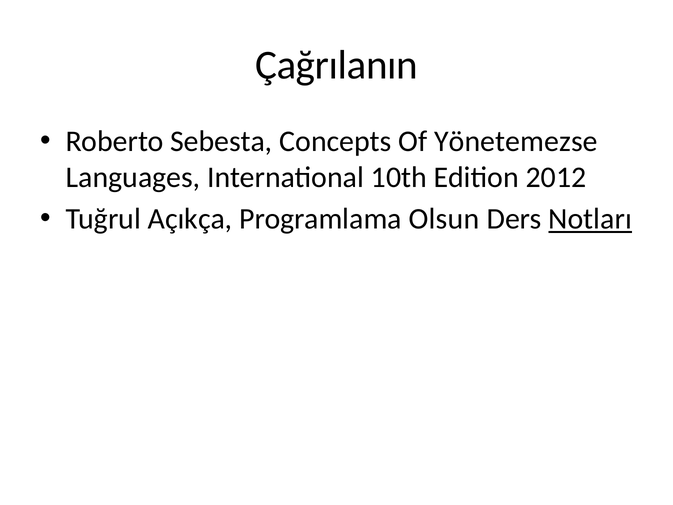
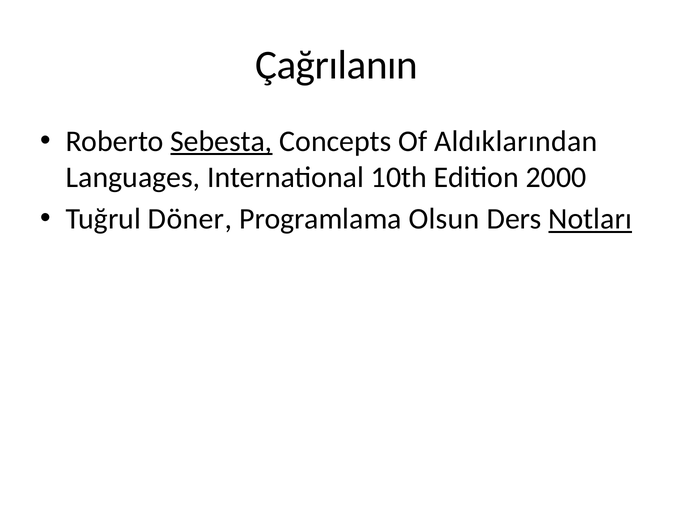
Sebesta underline: none -> present (221, 141)
Yönetemezse: Yönetemezse -> Aldıklarından (516, 141)
2012: 2012 -> 2000 (556, 177)
Açıkça: Açıkça -> Döner (190, 219)
